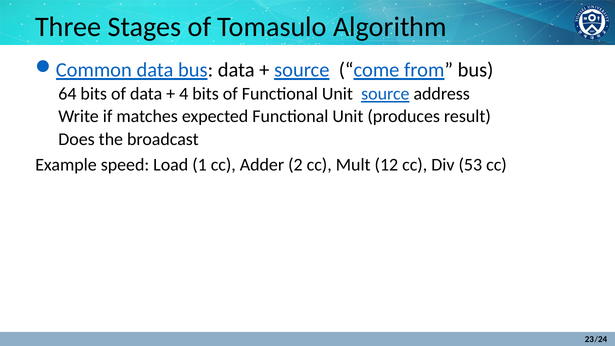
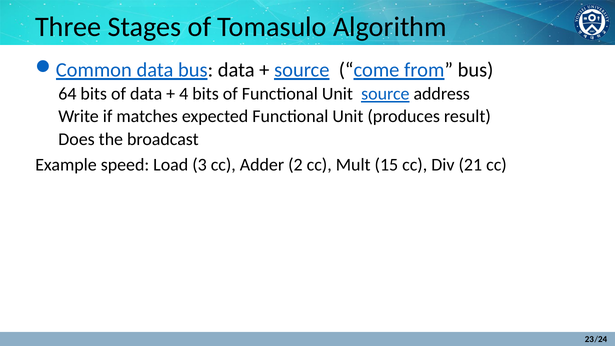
1: 1 -> 3 (199, 165)
12: 12 -> 15 (386, 165)
53: 53 -> 21 (470, 165)
